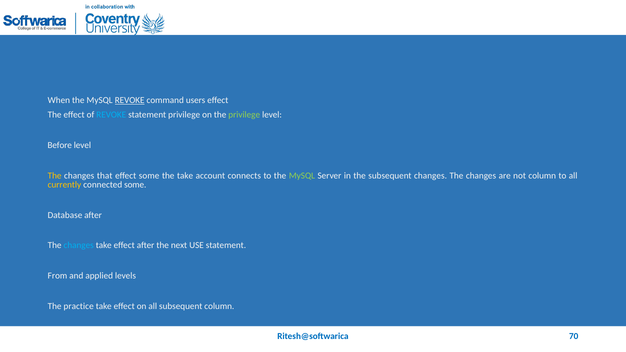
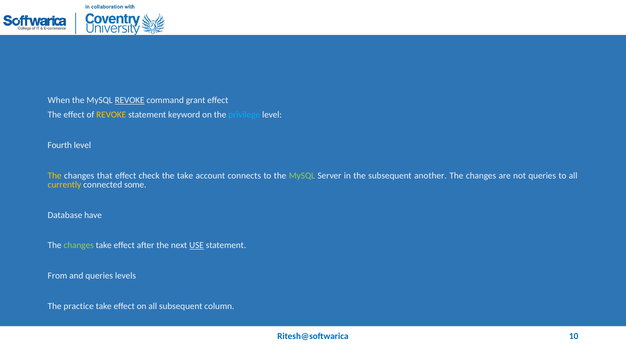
users: users -> grant (196, 100)
REVOKE colour: light blue -> yellow (111, 115)
statement privilege: privilege -> keyword (184, 115)
privilege colour: light green -> light blue (244, 115)
Before: Before -> Fourth (60, 145)
effect some: some -> check (149, 176)
subsequent changes: changes -> another (430, 176)
not column: column -> queries (542, 176)
Database after: after -> have (93, 215)
changes colour: light blue -> light green (79, 246)
USE underline: none -> present (197, 246)
and applied: applied -> queries (99, 276)
70: 70 -> 10 (574, 336)
